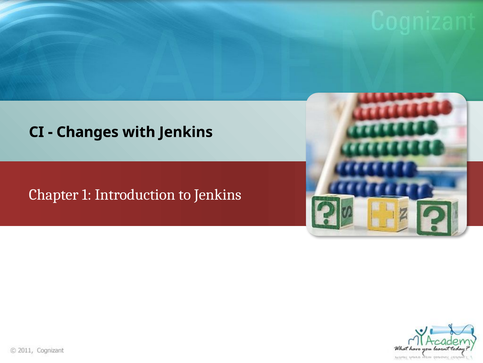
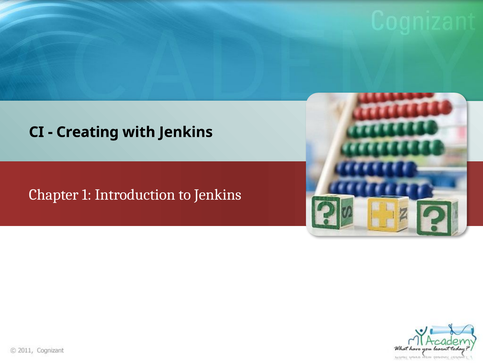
Changes: Changes -> Creating (88, 132)
